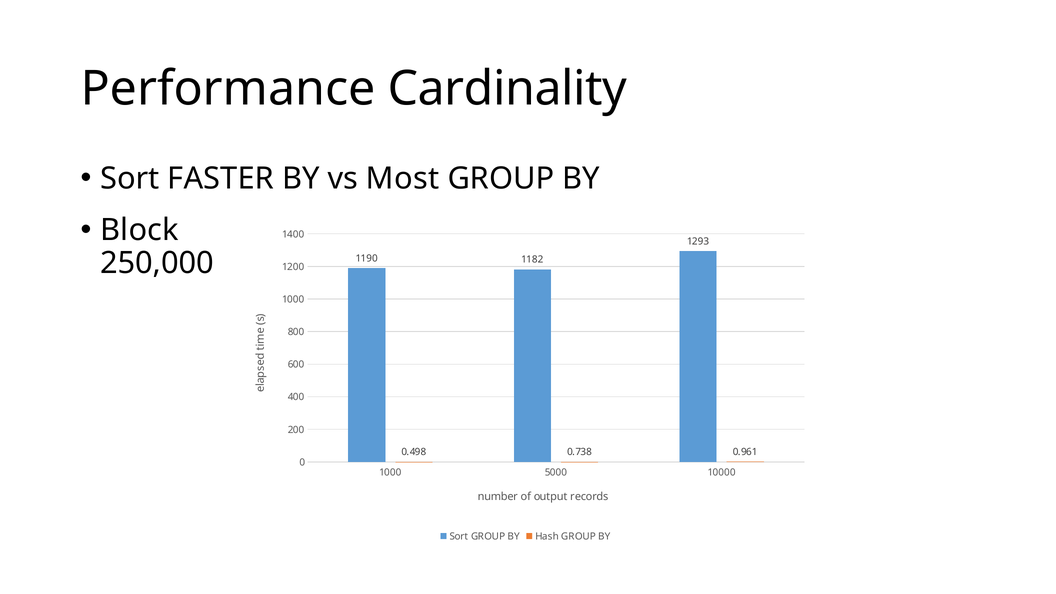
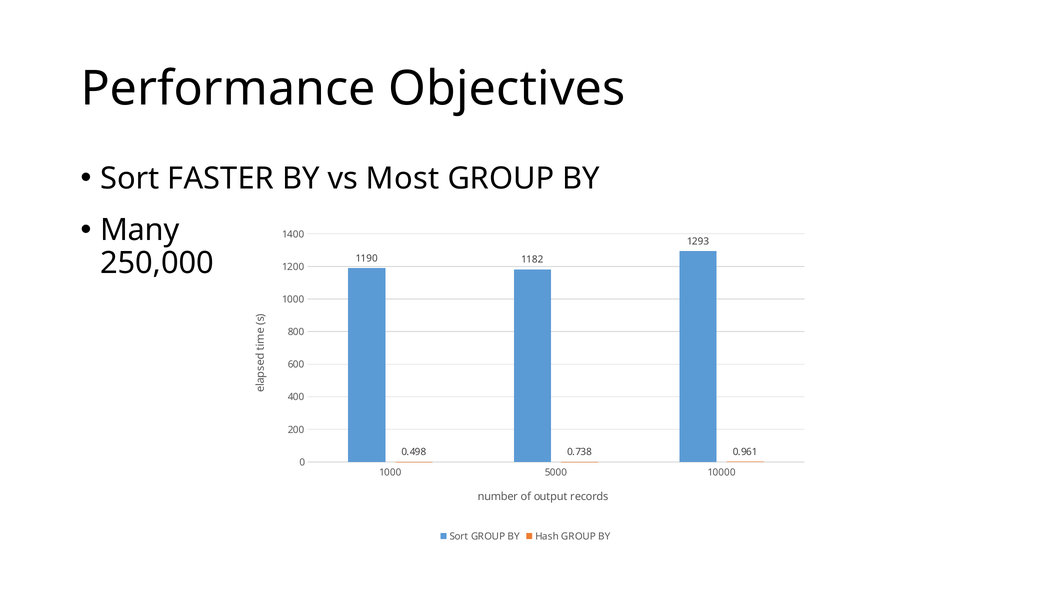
Cardinality: Cardinality -> Objectives (507, 89)
Block: Block -> Many (140, 230)
